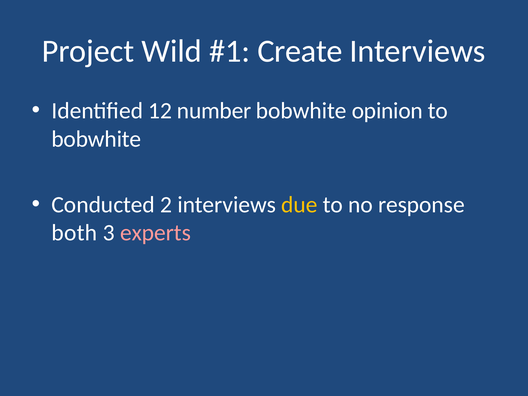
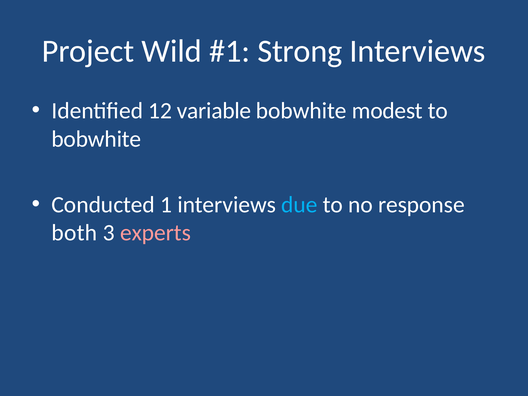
Create: Create -> Strong (300, 51)
number: number -> variable (214, 111)
opinion: opinion -> modest (387, 111)
2: 2 -> 1 (166, 205)
due colour: yellow -> light blue (299, 205)
